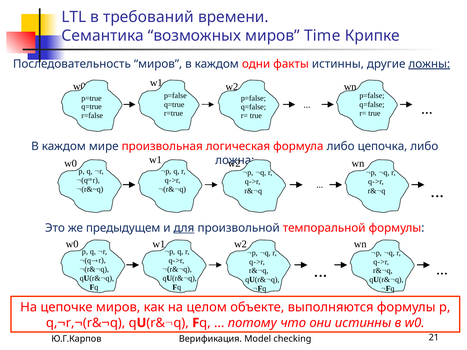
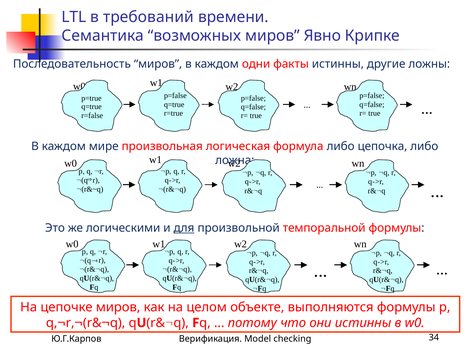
Time: Time -> Явно (322, 36)
ложны underline: present -> none (429, 64)
предыдущем: предыдущем -> логическими (123, 228)
21: 21 -> 34 (434, 338)
